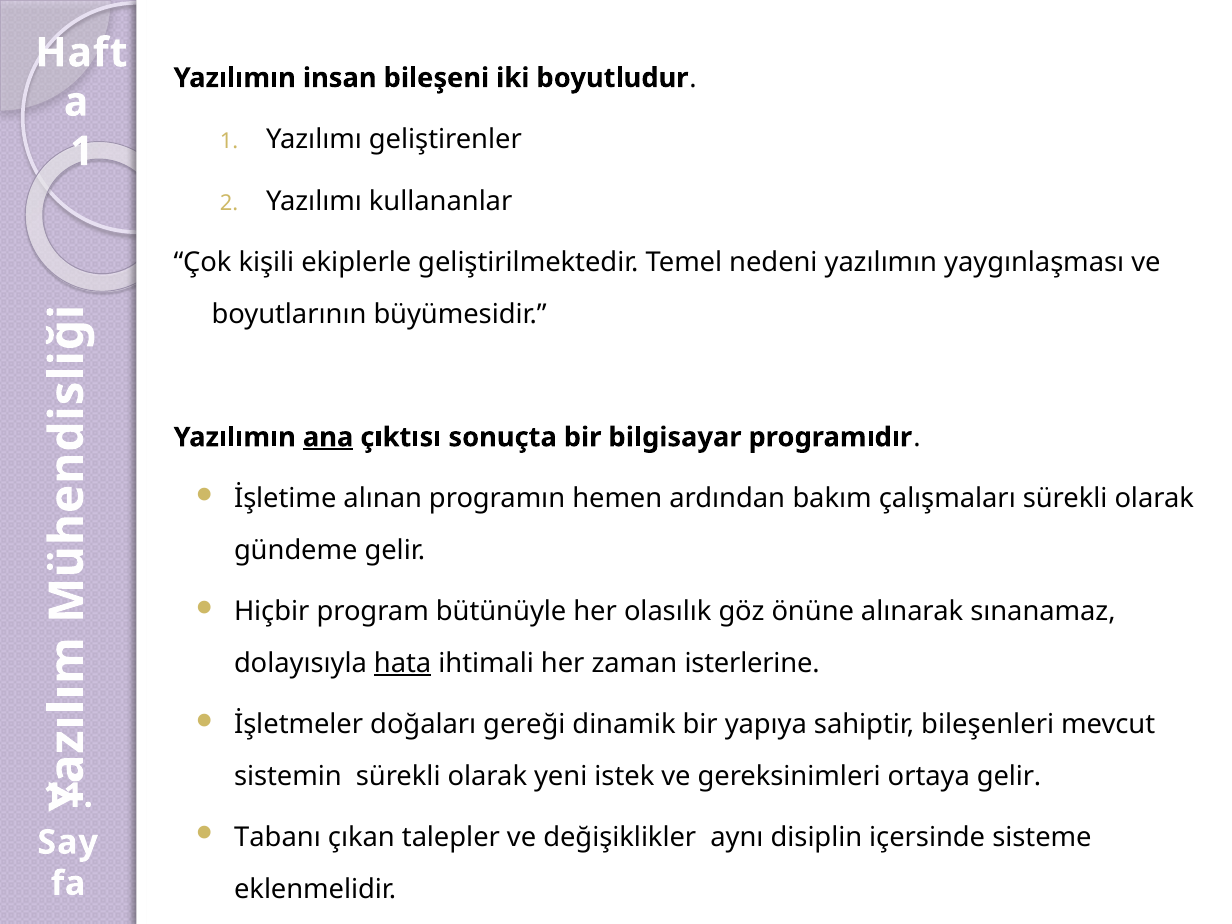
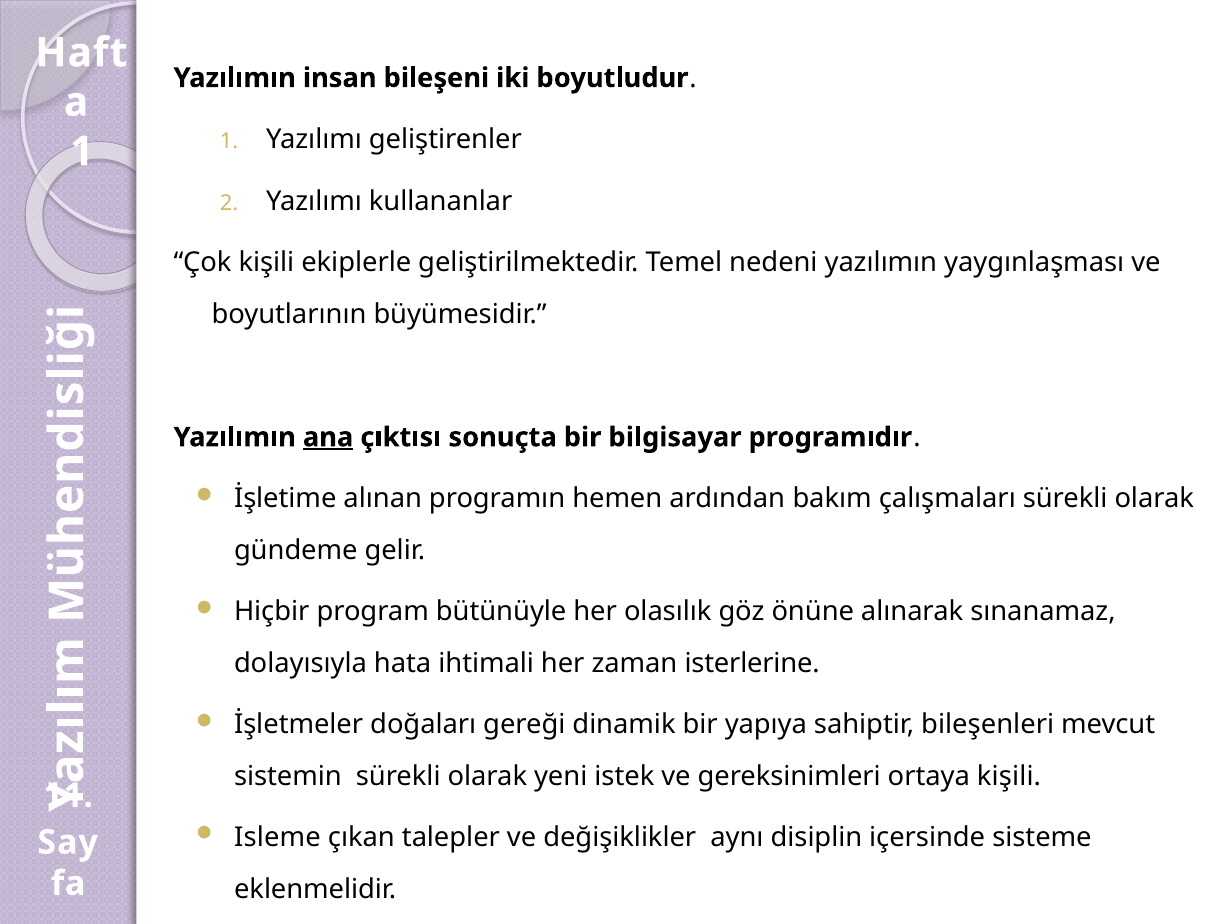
hata underline: present -> none (403, 663)
ortaya gelir: gelir -> kişili (1009, 776)
Tabanı: Tabanı -> Isleme (277, 838)
